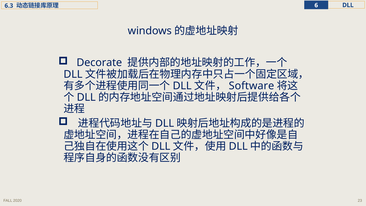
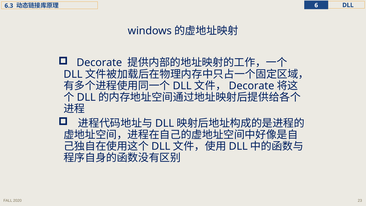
Software: Software -> Decorate (252, 86)
